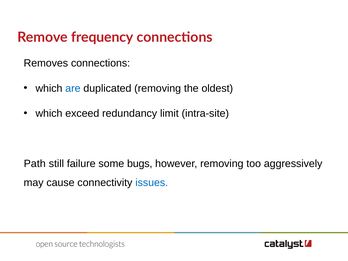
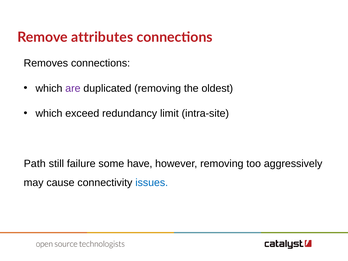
frequency: frequency -> attributes (102, 37)
are colour: blue -> purple (73, 88)
bugs: bugs -> have (140, 164)
